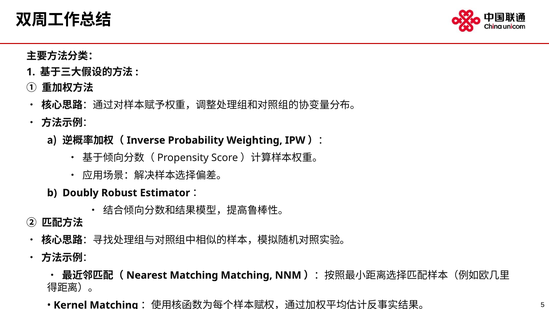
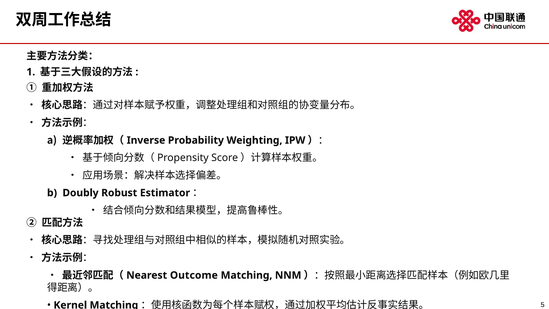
Matching: Matching -> Outcome (194, 275)
